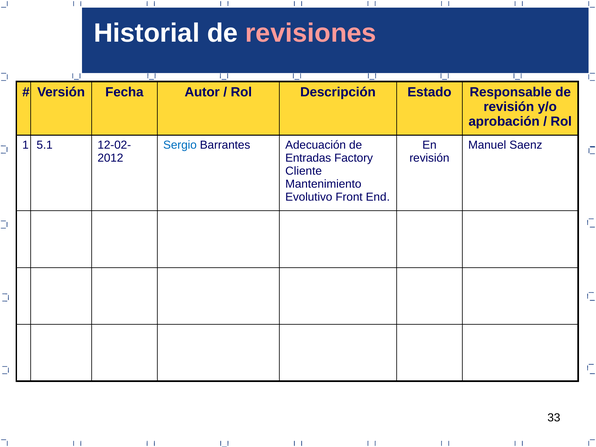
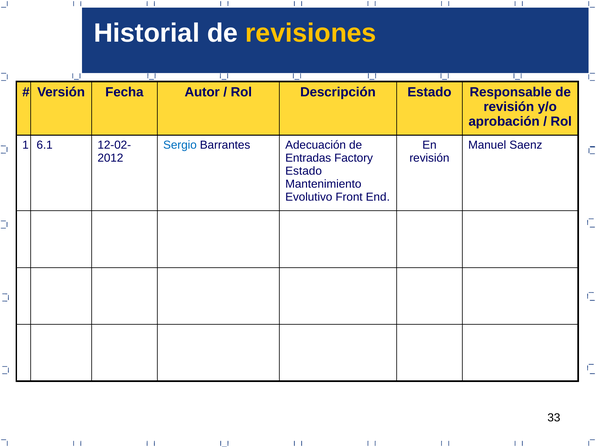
revisiones colour: pink -> yellow (311, 33)
5.1: 5.1 -> 6.1 (45, 145)
Cliente: Cliente -> Estado (304, 171)
